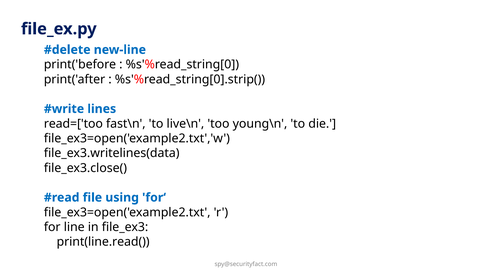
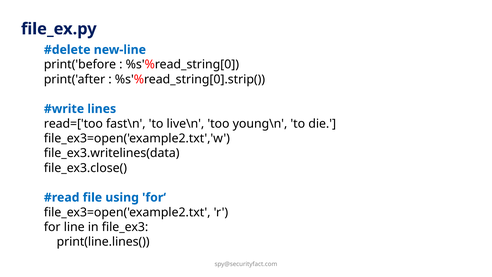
print(line.read(: print(line.read( -> print(line.lines( (103, 242)
